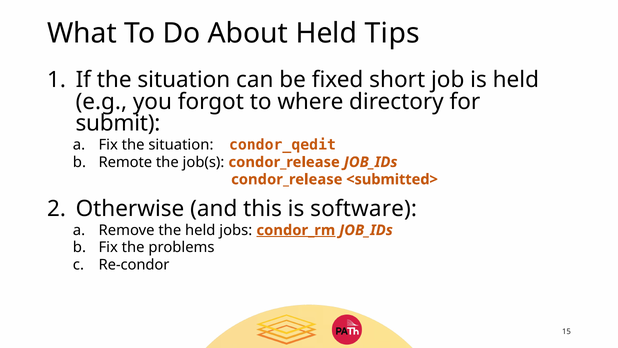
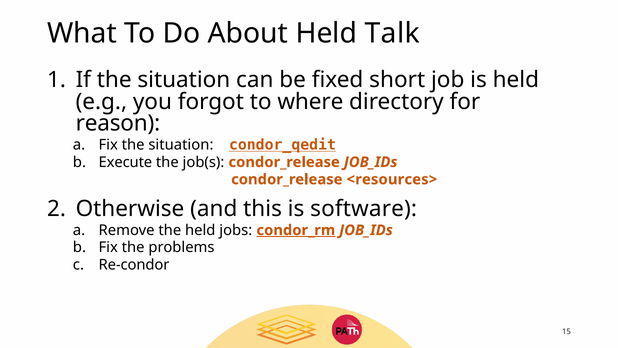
Tips: Tips -> Talk (392, 33)
submit: submit -> reason (118, 123)
condor_qedit underline: none -> present (282, 145)
Remote: Remote -> Execute (125, 162)
<submitted>: <submitted> -> <resources> (392, 179)
